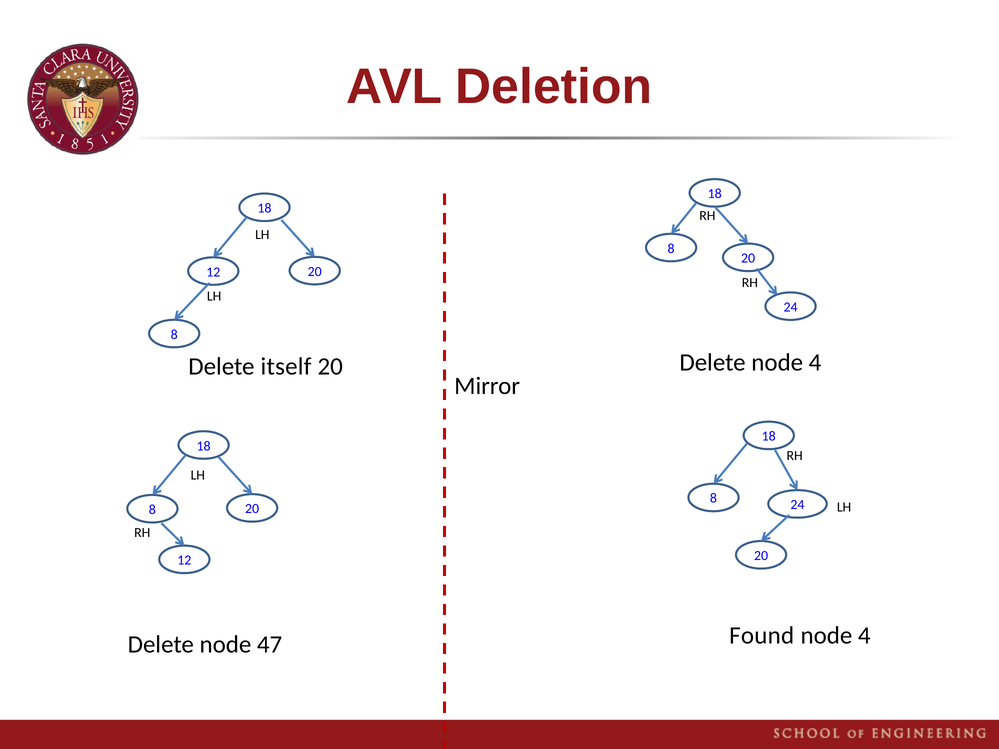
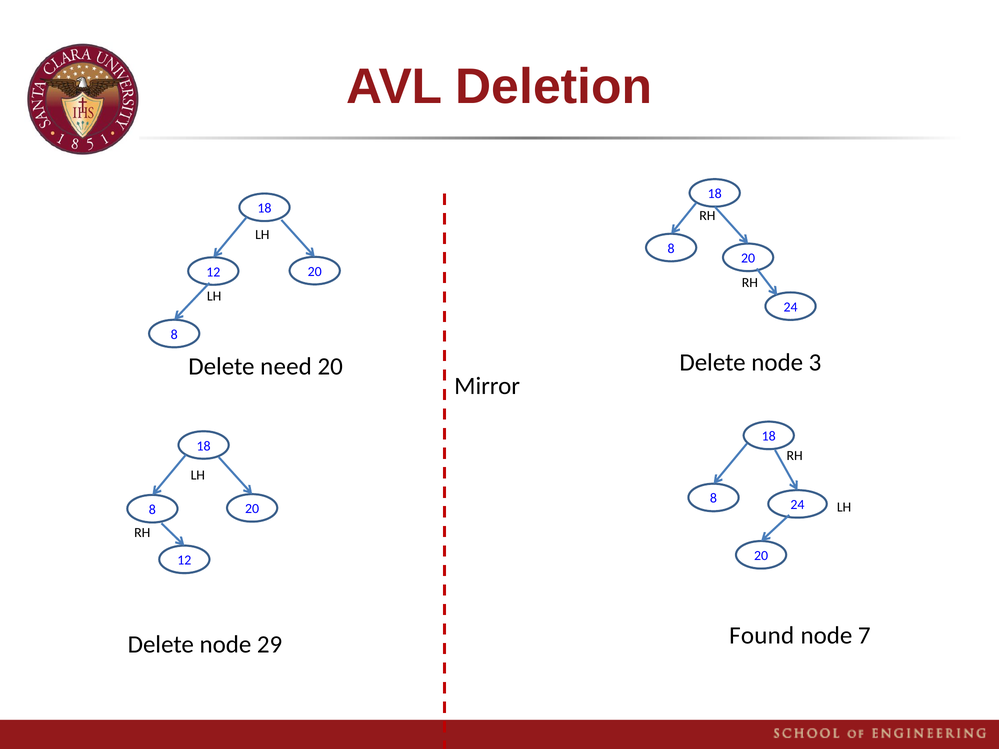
Delete node 4: 4 -> 3 (815, 363)
itself: itself -> need (286, 367)
4: 4 -> 7 (864, 636)
47: 47 -> 29 (270, 644)
